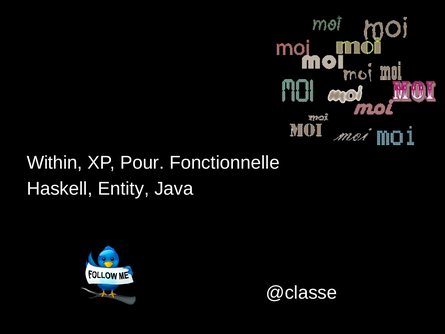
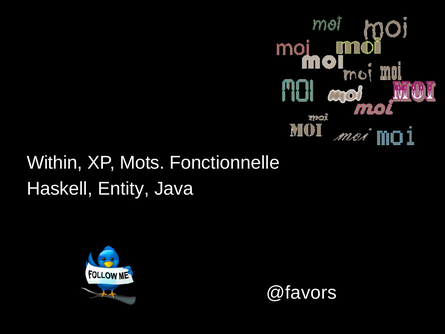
Pour: Pour -> Mots (142, 163)
@classe: @classe -> @favors (301, 292)
